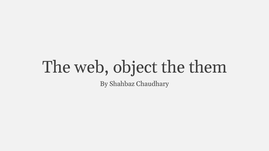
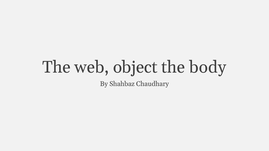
them: them -> body (208, 67)
